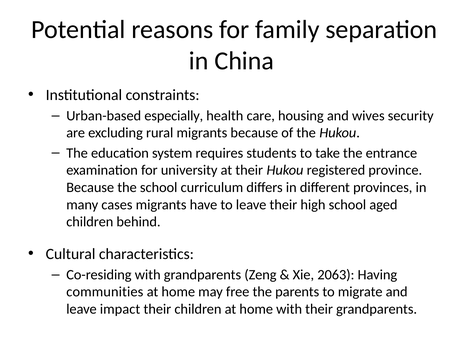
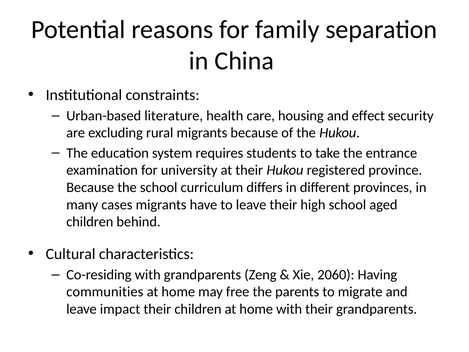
especially: especially -> literature (174, 116)
wives: wives -> effect (368, 116)
2063: 2063 -> 2060 (336, 275)
